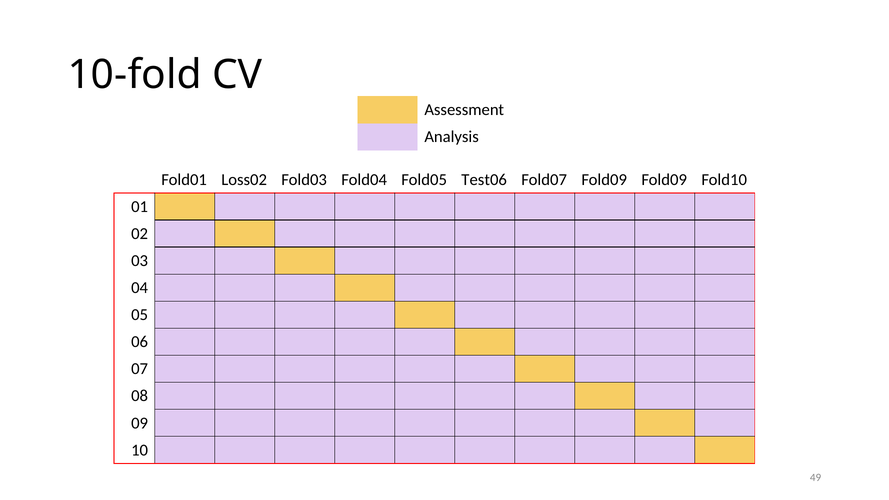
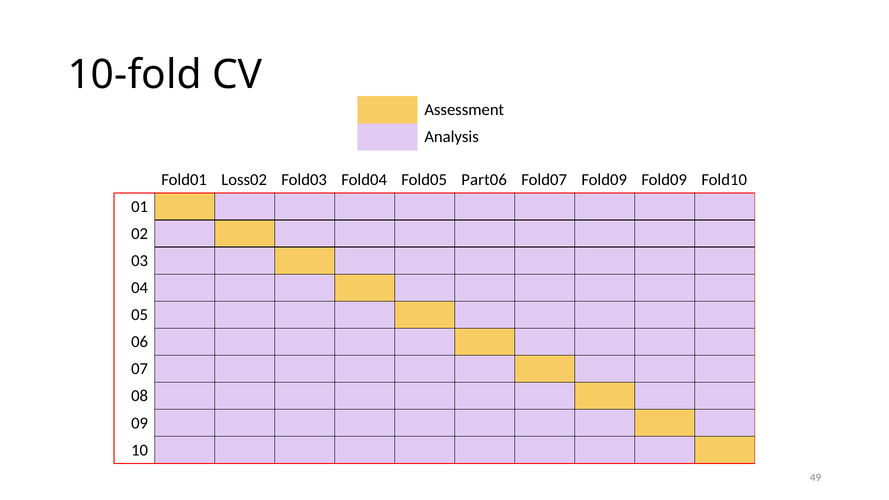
Test06: Test06 -> Part06 (484, 180)
